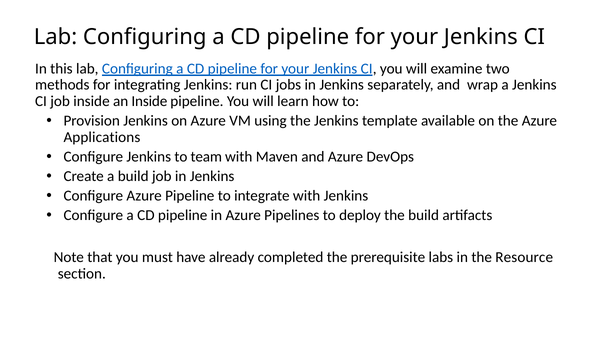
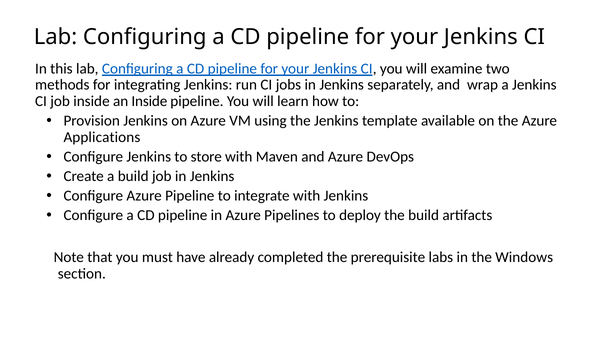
team: team -> store (206, 157)
Resource: Resource -> Windows (524, 257)
